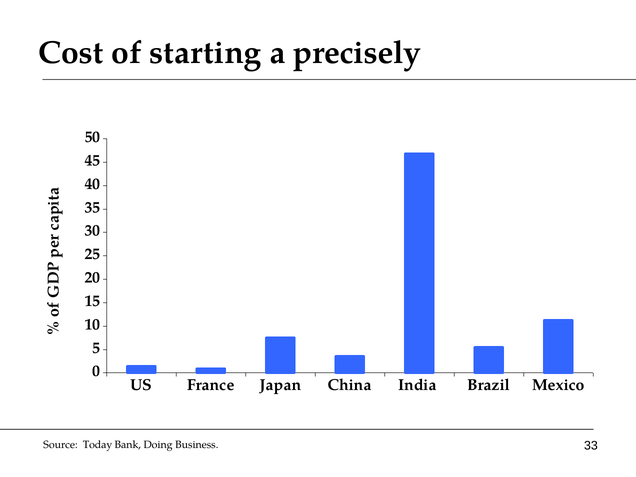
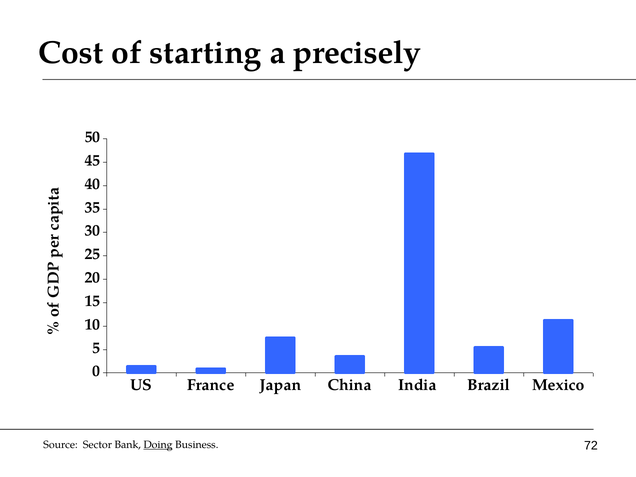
Today: Today -> Sector (97, 445)
Doing underline: none -> present (158, 445)
33: 33 -> 72 (591, 446)
